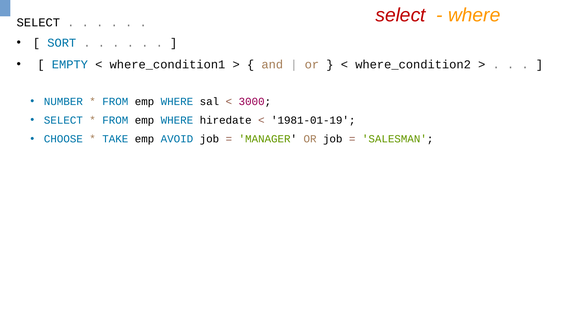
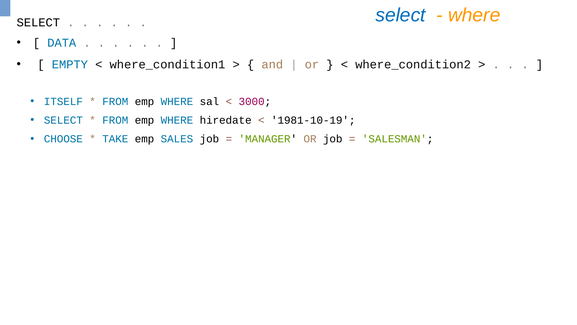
select colour: red -> blue (401, 15)
SORT: SORT -> DATA (62, 43)
NUMBER: NUMBER -> ITSELF (63, 101)
1981-01-19: 1981-01-19 -> 1981-10-19 (313, 120)
AVOID: AVOID -> SALES (177, 139)
